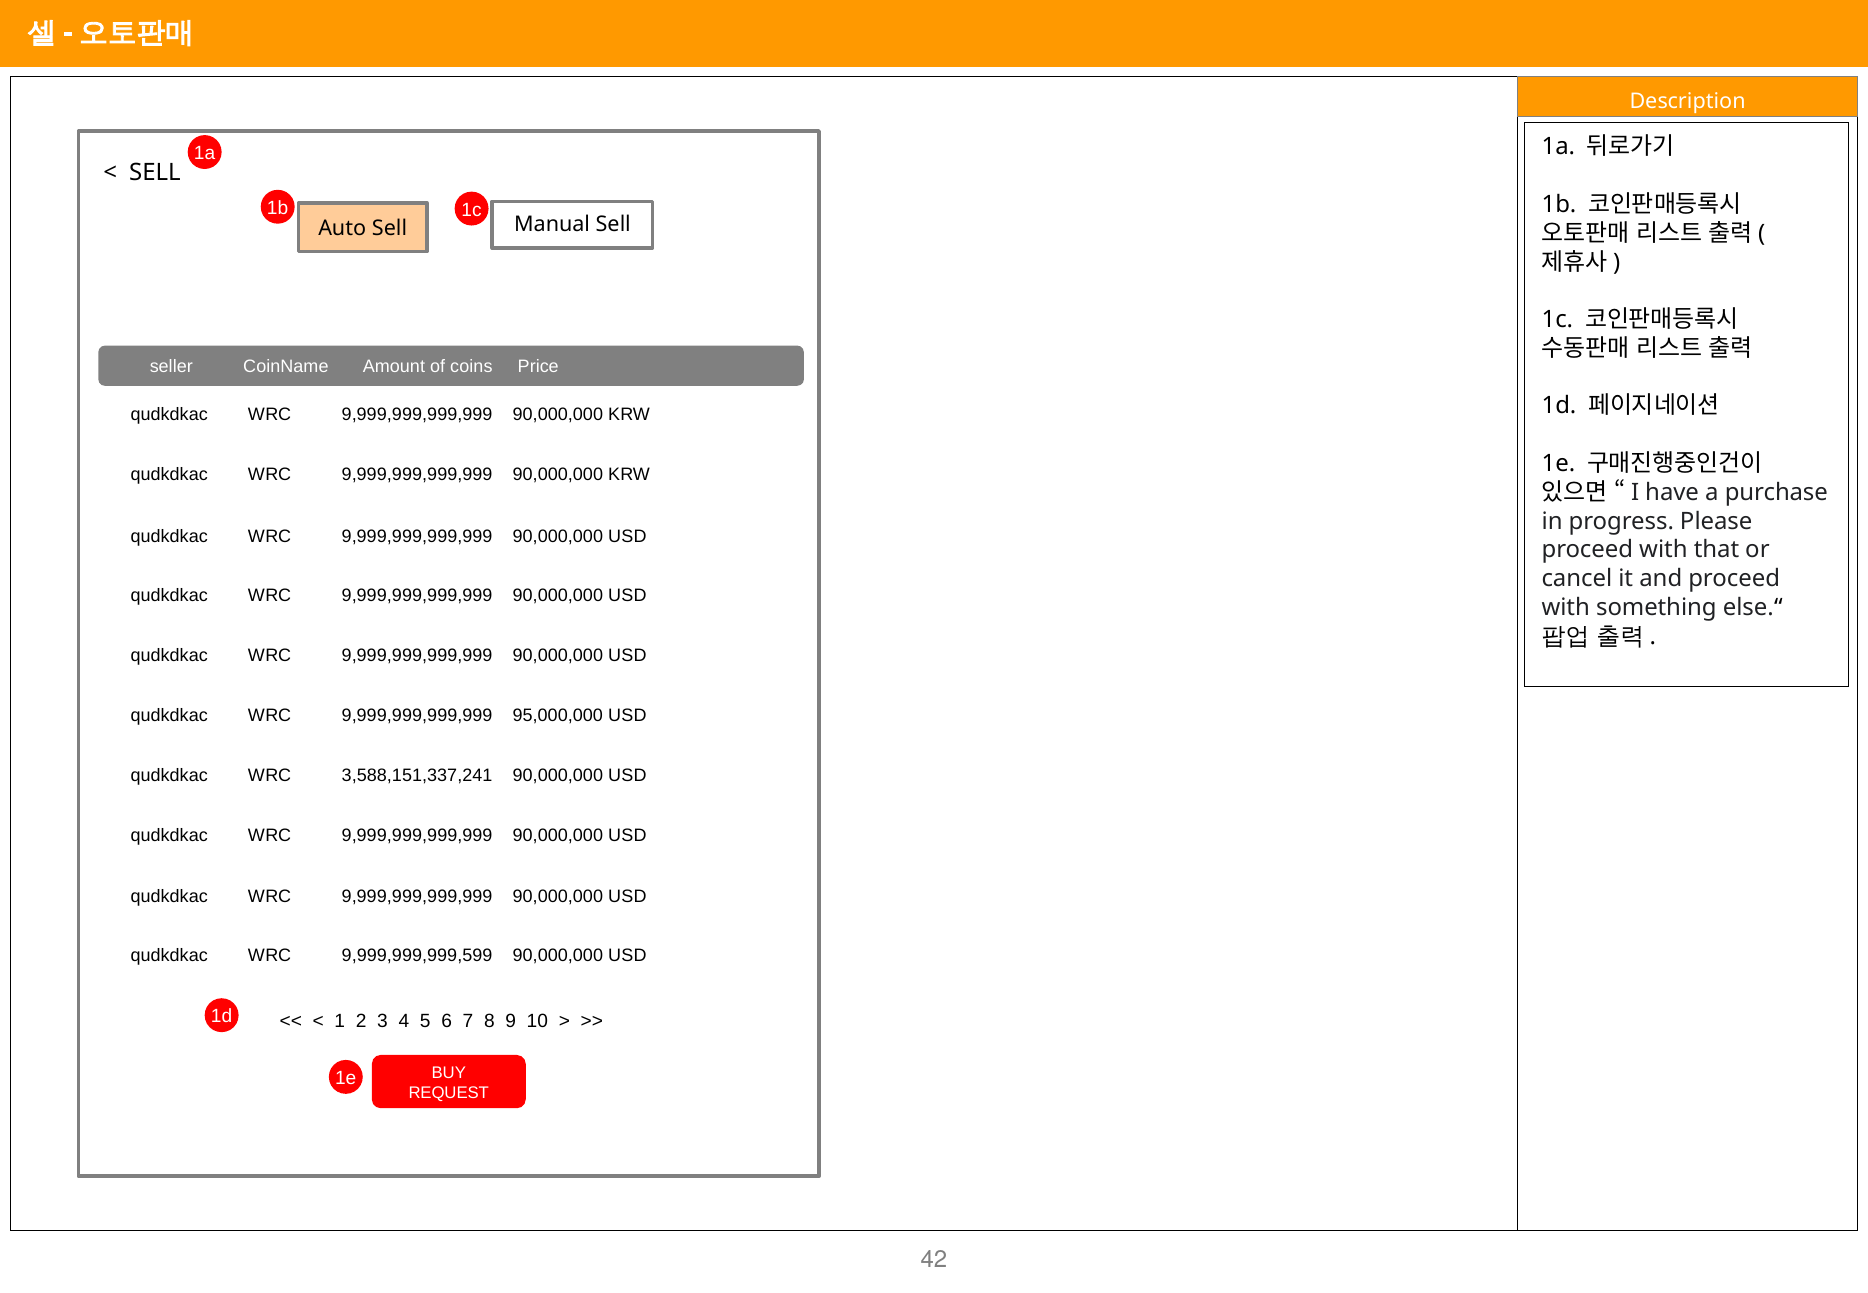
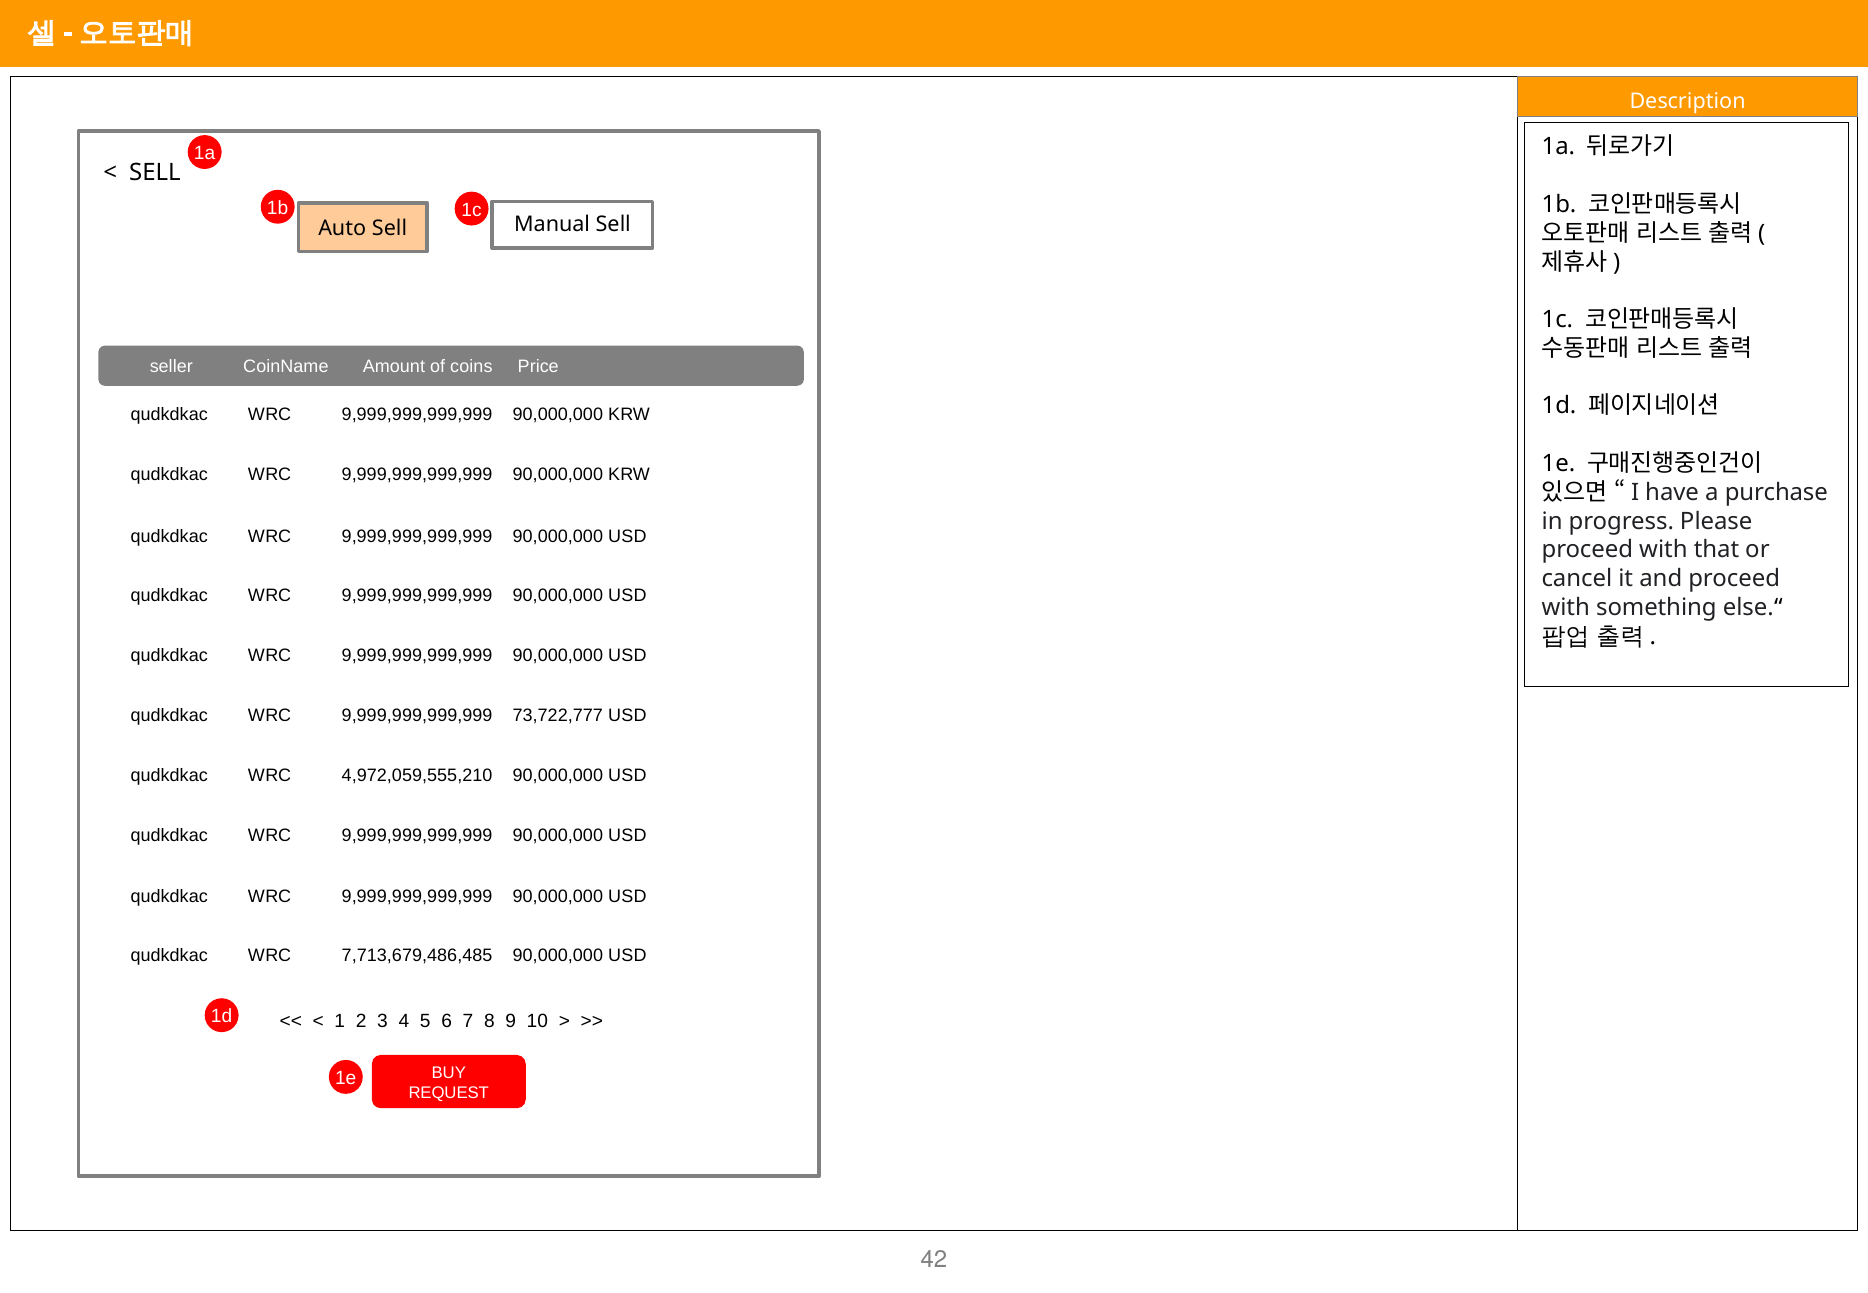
95,000,000: 95,000,000 -> 73,722,777 (558, 716)
3,588,151,337,241: 3,588,151,337,241 -> 4,972,059,555,210 (417, 776)
9,999,999,999,599: 9,999,999,999,599 -> 7,713,679,486,485 (417, 956)
